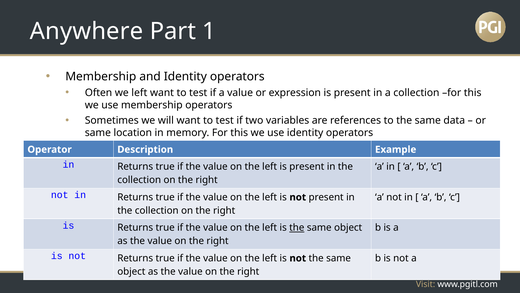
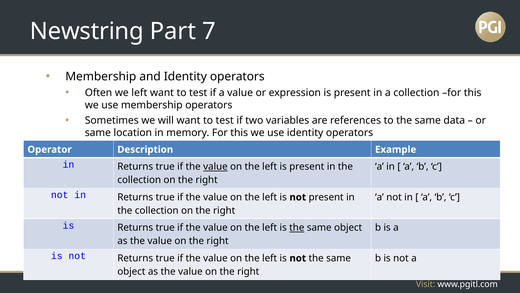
Anywhere: Anywhere -> Newstring (87, 31)
1: 1 -> 7 (209, 31)
value underline: none -> present (215, 166)
